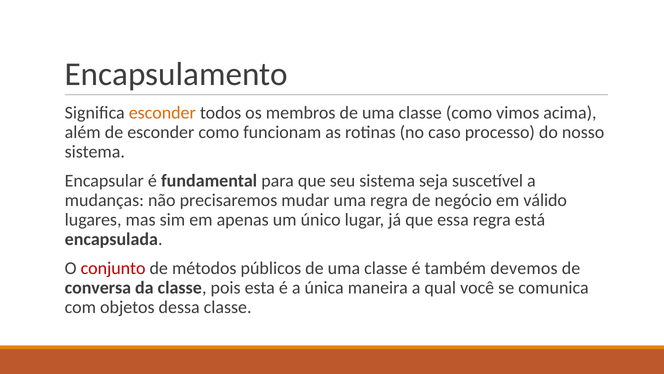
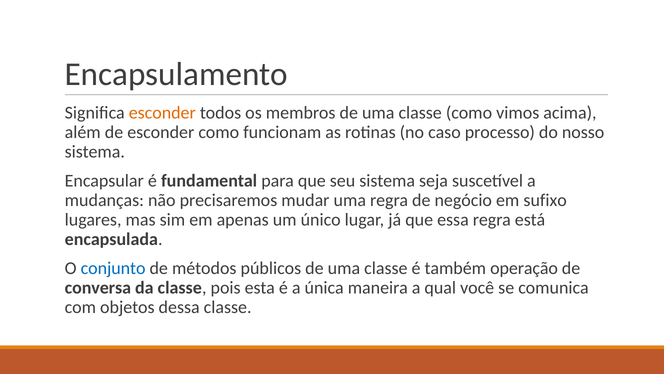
válido: válido -> sufixo (545, 200)
conjunto colour: red -> blue (113, 268)
devemos: devemos -> operação (524, 268)
